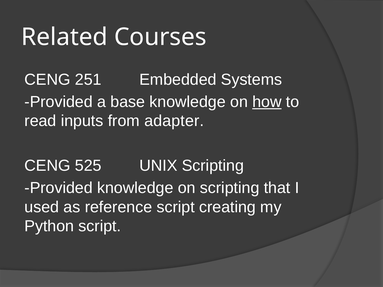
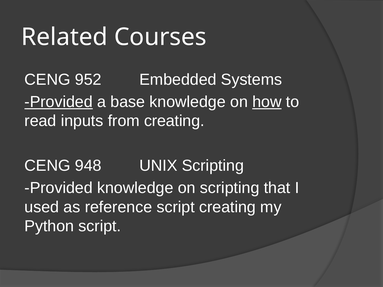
251: 251 -> 952 (88, 80)
Provided underline: none -> present (59, 102)
from adapter: adapter -> creating (174, 121)
525: 525 -> 948 (88, 166)
